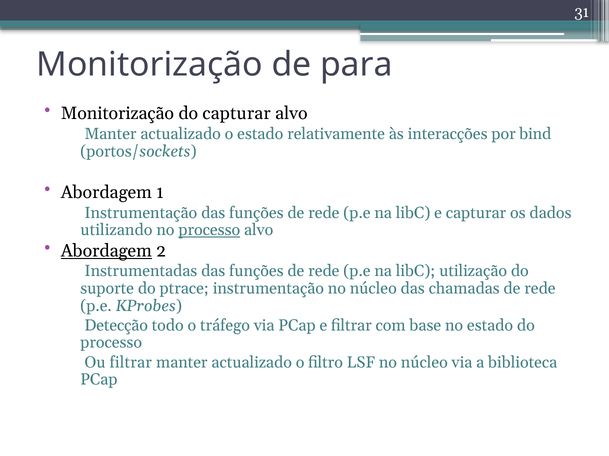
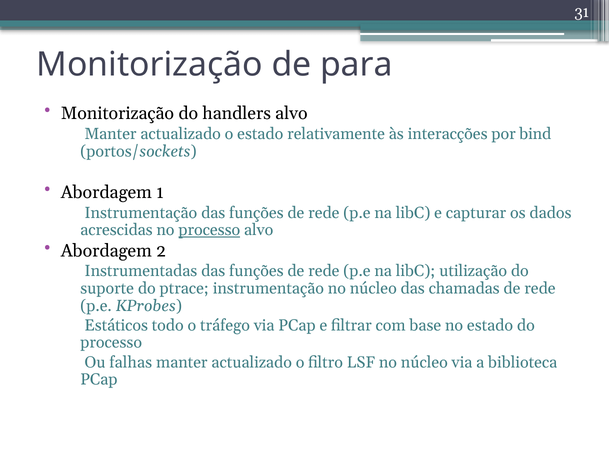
do capturar: capturar -> handlers (237, 114)
utilizando: utilizando -> acrescidas (116, 230)
Abordagem underline: present -> none (106, 251)
Detecção: Detecção -> Estáticos (116, 326)
Ou filtrar: filtrar -> falhas (131, 363)
